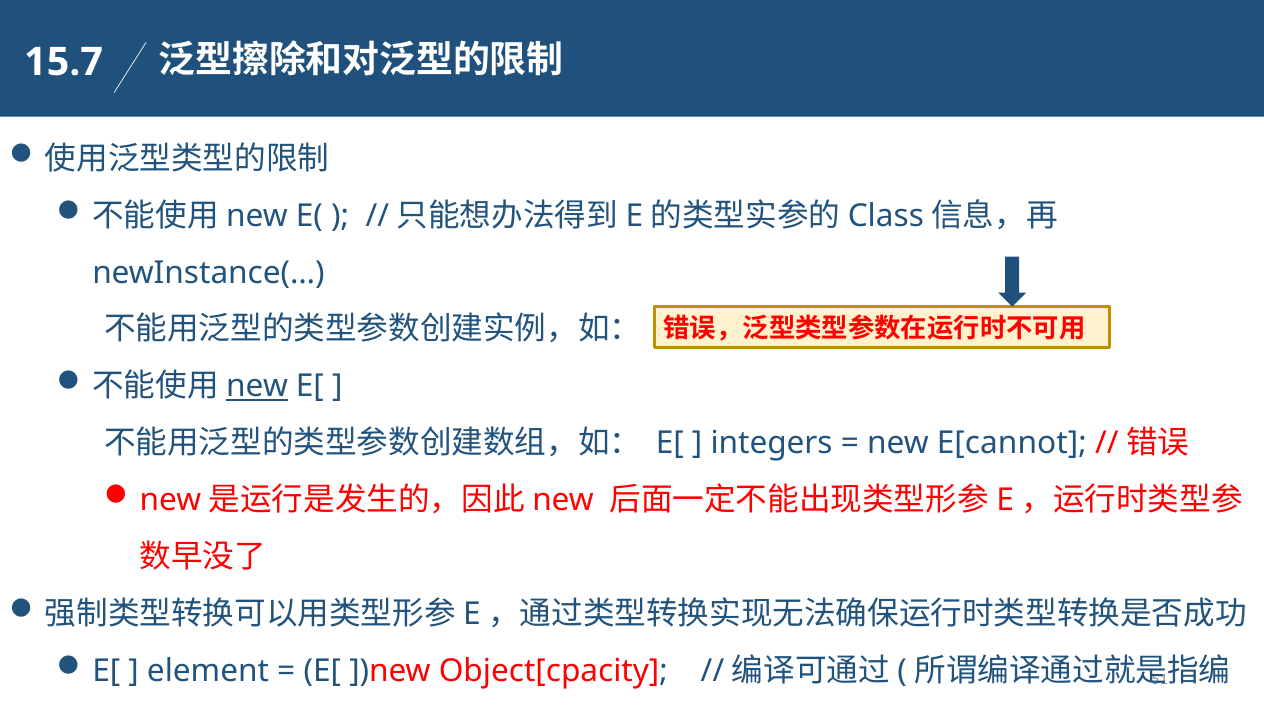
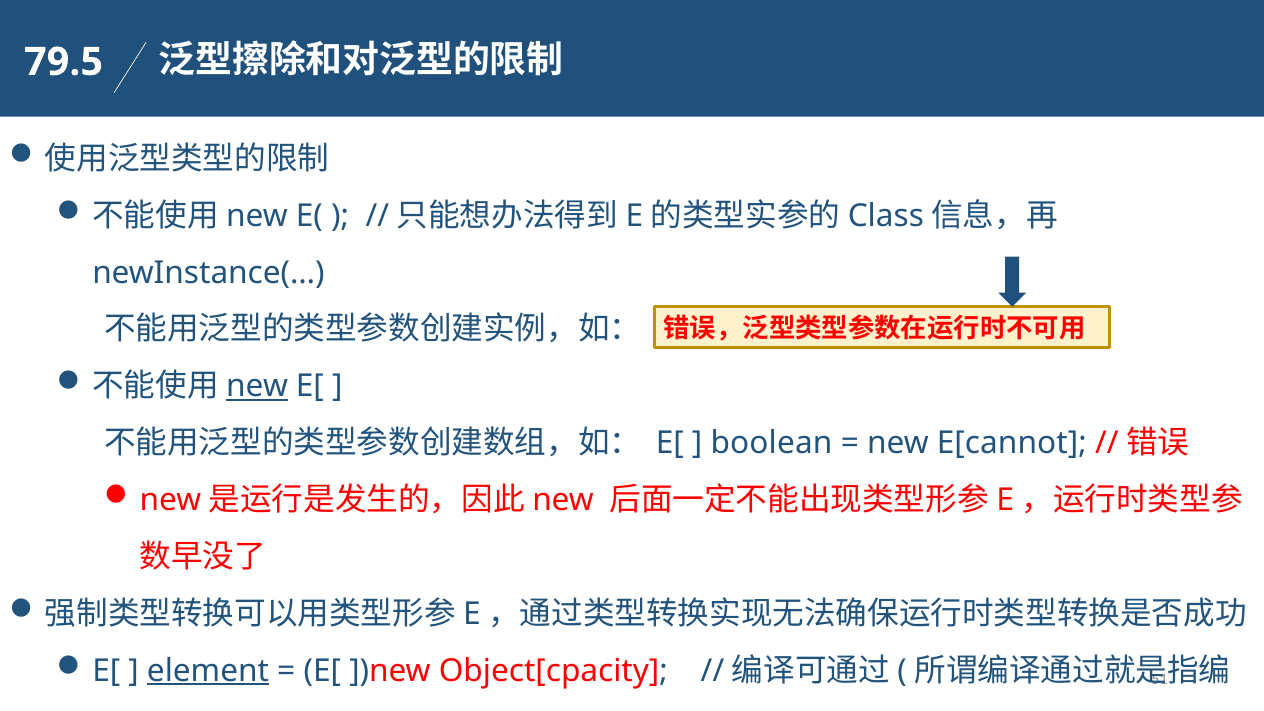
15.7: 15.7 -> 79.5 (64, 62)
integers: integers -> boolean (771, 443)
element underline: none -> present (208, 671)
